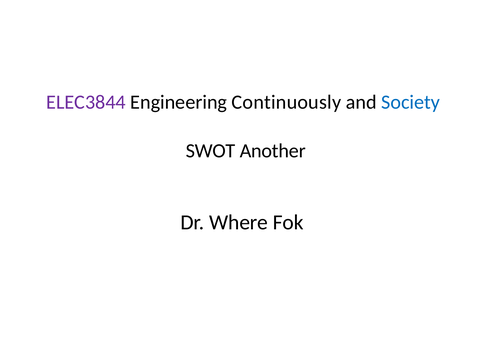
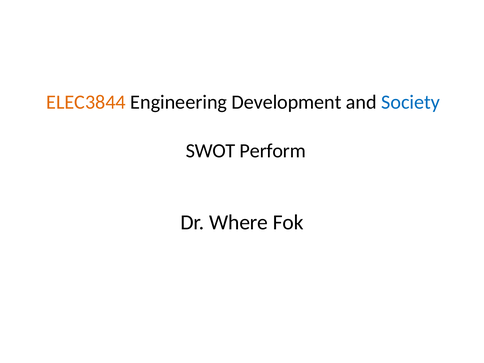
ELEC3844 colour: purple -> orange (86, 102)
Continuously: Continuously -> Development (287, 102)
Another: Another -> Perform (273, 151)
